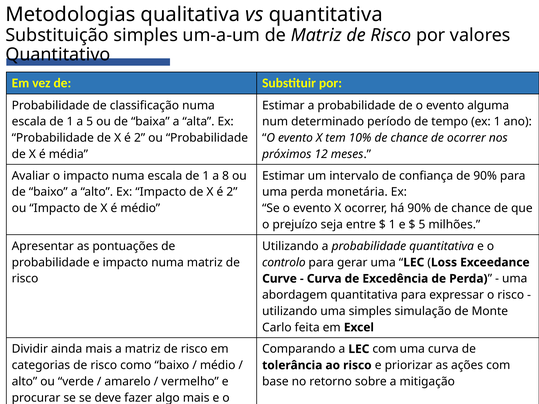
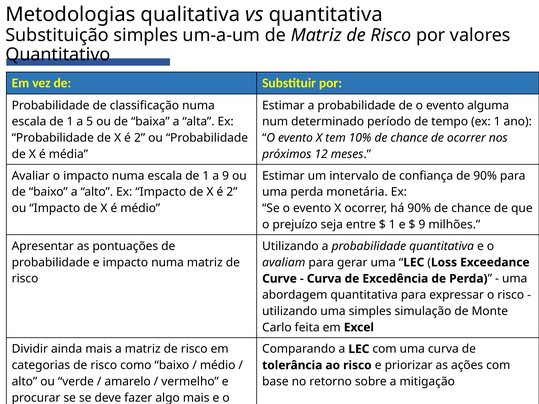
a 8: 8 -> 9 (226, 176)
5: 5 -> 9 (422, 225)
controlo: controlo -> avaliam (284, 263)
